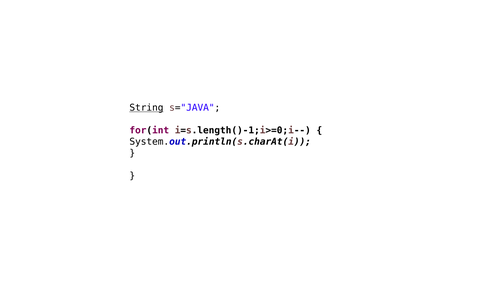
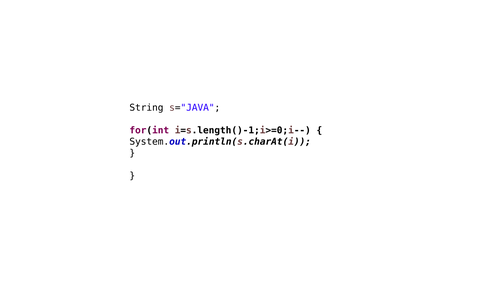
String underline: present -> none (146, 108)
